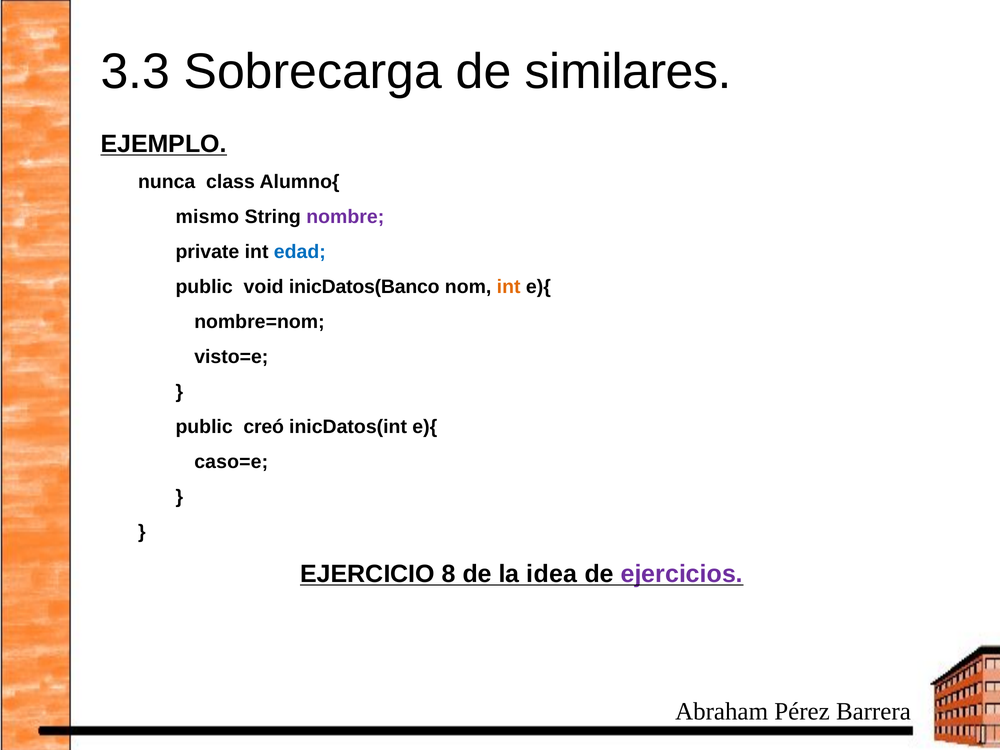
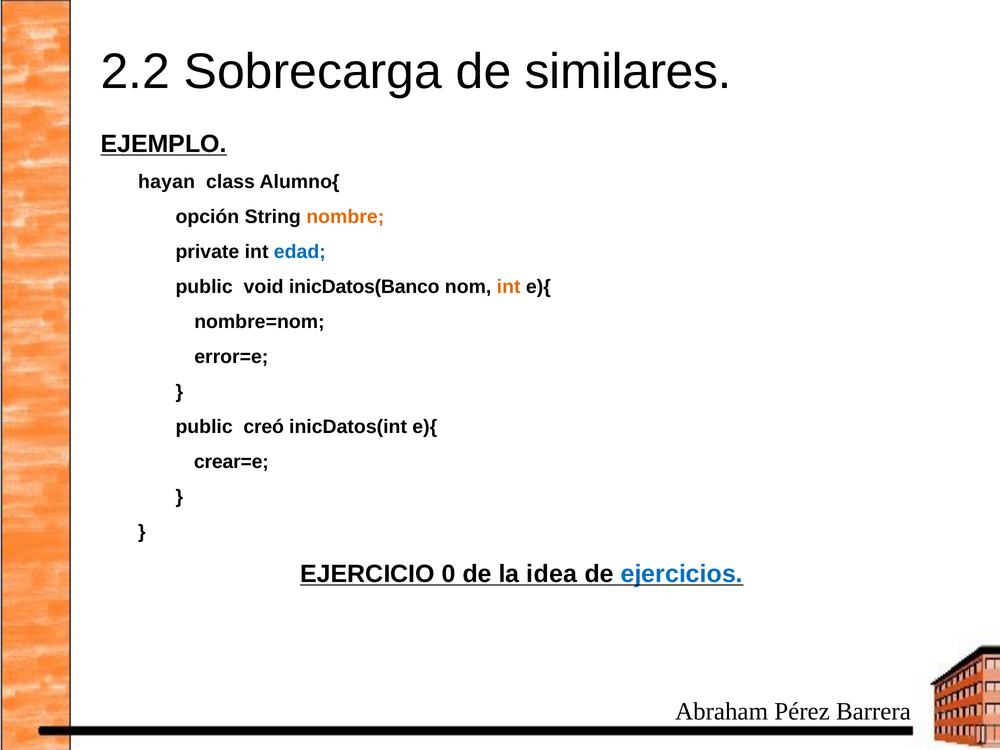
3.3: 3.3 -> 2.2 (135, 72)
nunca: nunca -> hayan (167, 182)
mismo: mismo -> opción (207, 217)
nombre colour: purple -> orange (345, 217)
visto=e: visto=e -> error=e (231, 357)
caso=e: caso=e -> crear=e (231, 462)
8: 8 -> 0 (449, 574)
ejercicios colour: purple -> blue (682, 574)
